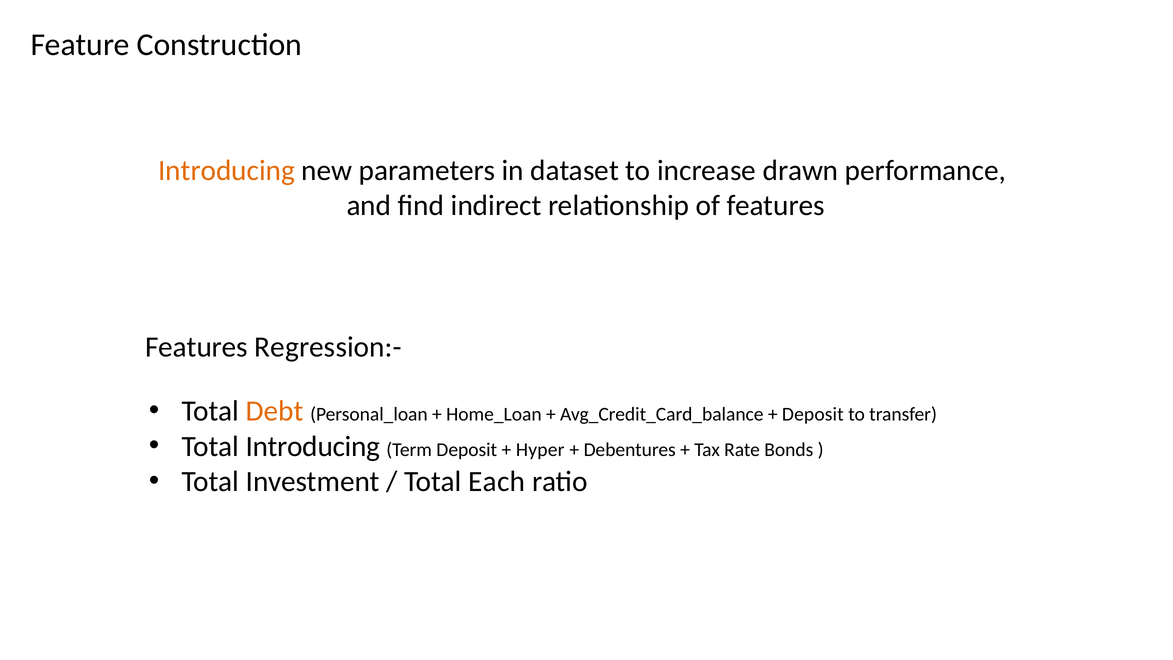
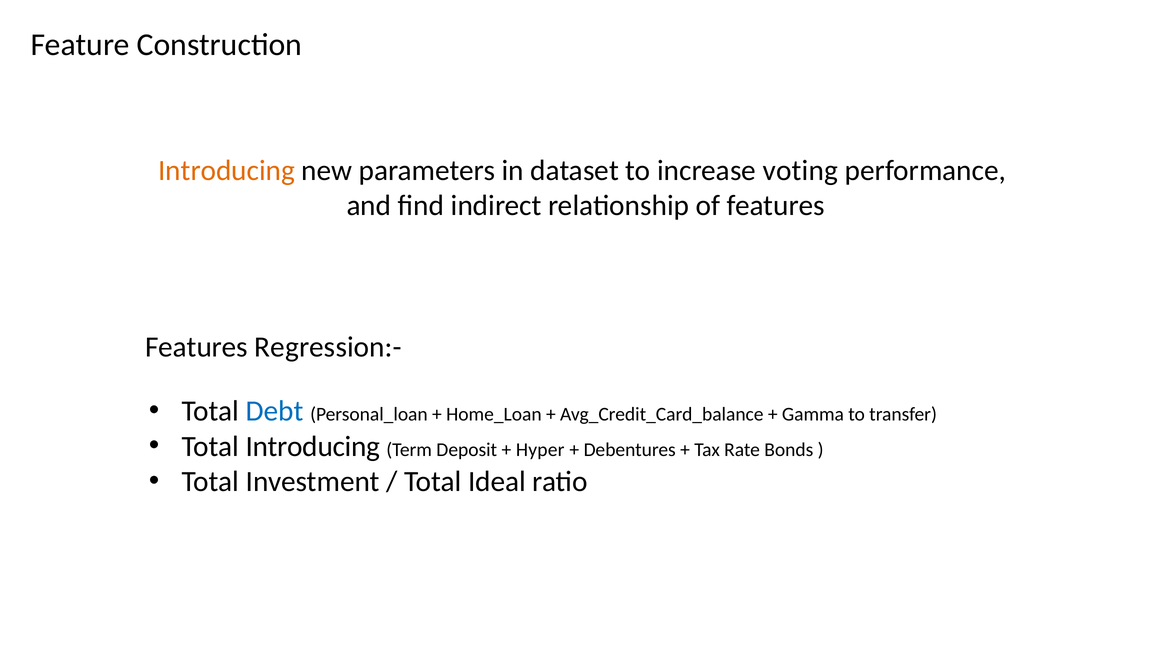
drawn: drawn -> voting (800, 170)
Debt colour: orange -> blue (275, 411)
Deposit: Deposit -> Gamma (813, 414)
Each: Each -> Ideal (497, 481)
